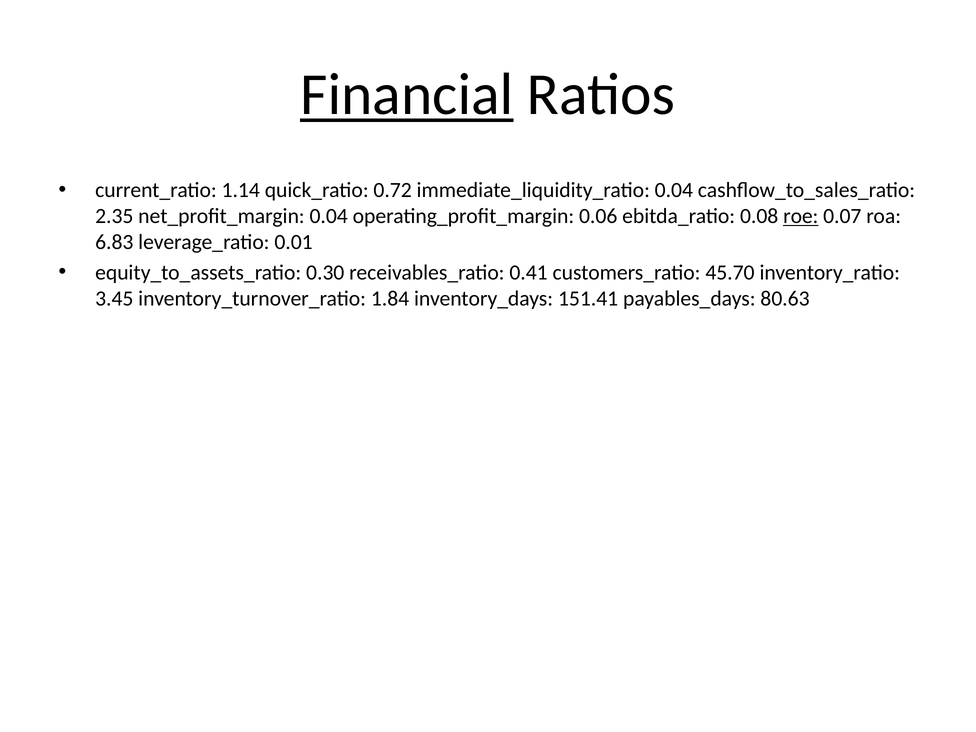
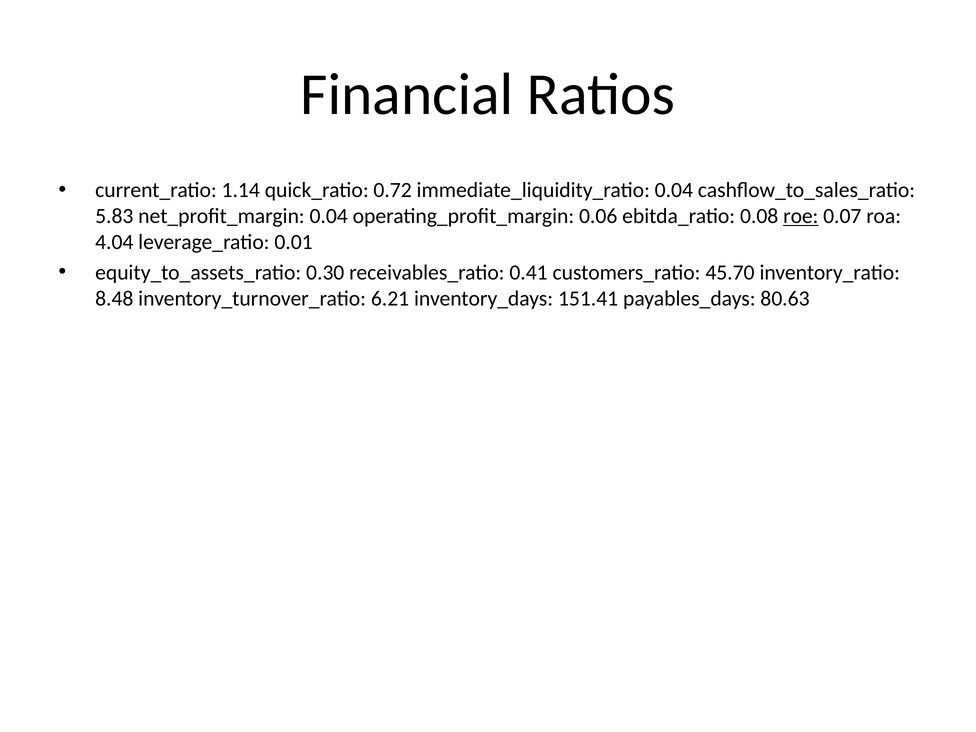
Financial underline: present -> none (407, 94)
2.35: 2.35 -> 5.83 (114, 216)
6.83: 6.83 -> 4.04 (114, 242)
3.45: 3.45 -> 8.48 (114, 299)
1.84: 1.84 -> 6.21 (390, 299)
